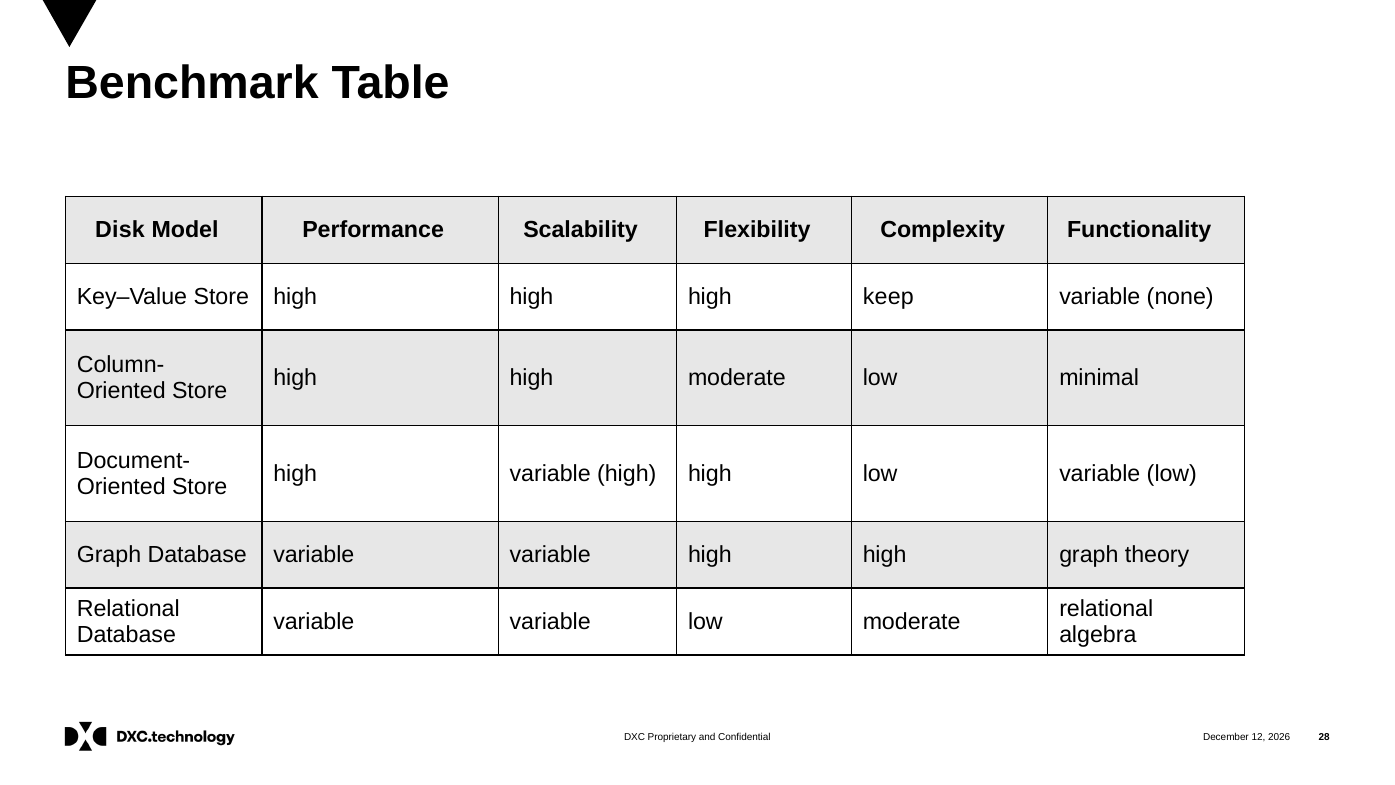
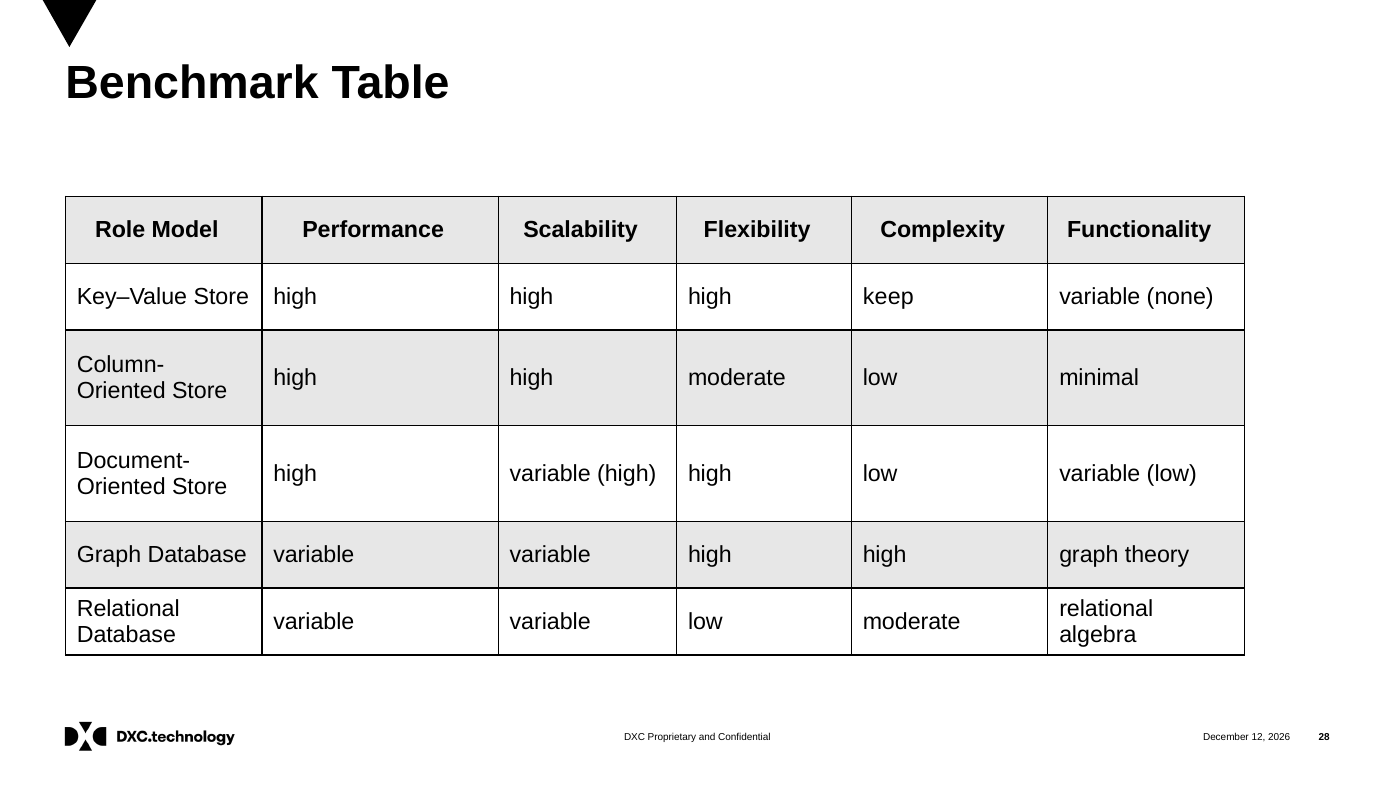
Disk: Disk -> Role (120, 230)
